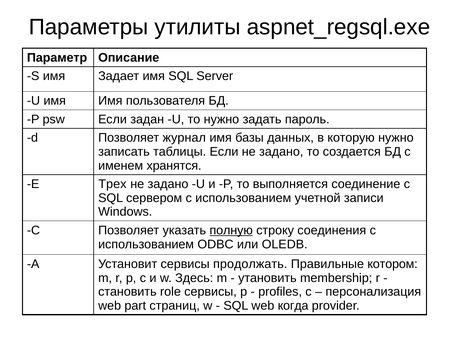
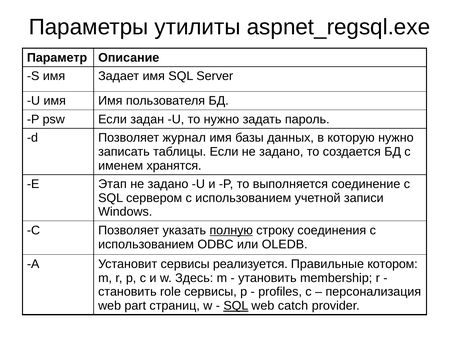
Трех: Трех -> Этап (112, 184)
продолжать: продолжать -> реализуется (250, 264)
SQL underline: none -> present (236, 306)
когда: когда -> catch (293, 306)
